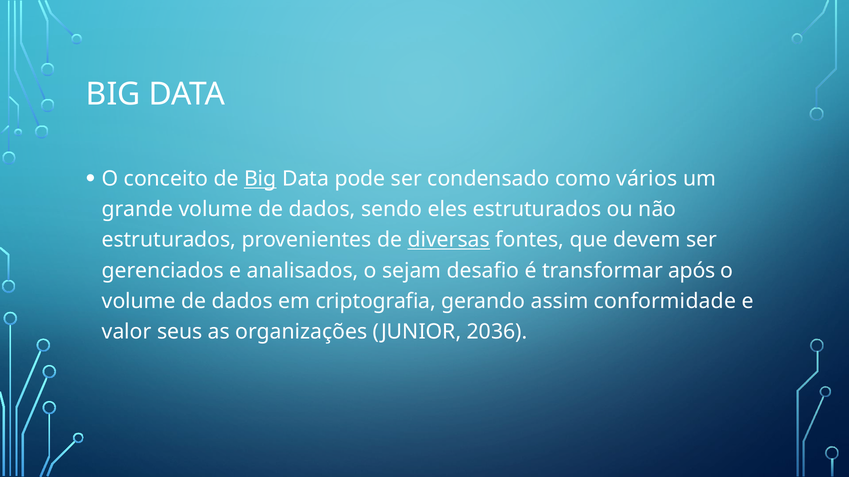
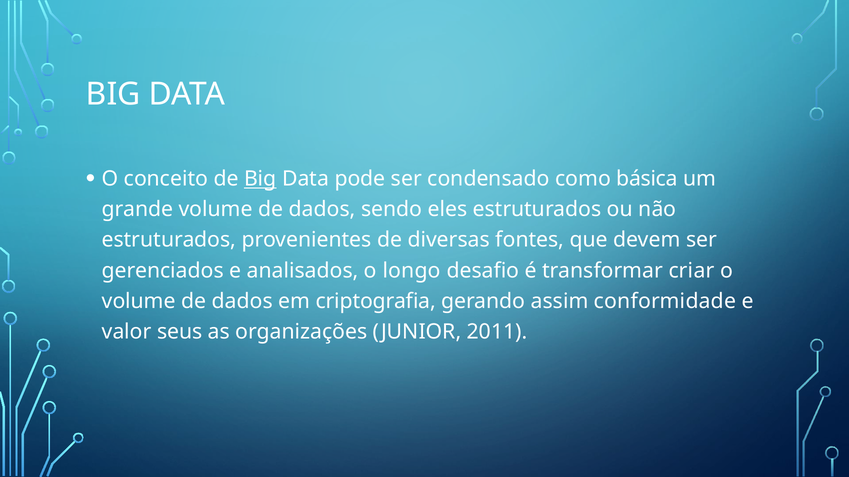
vários: vários -> básica (647, 179)
diversas underline: present -> none (449, 240)
sejam: sejam -> longo (412, 271)
após: após -> criar (692, 271)
2036: 2036 -> 2011 (497, 332)
